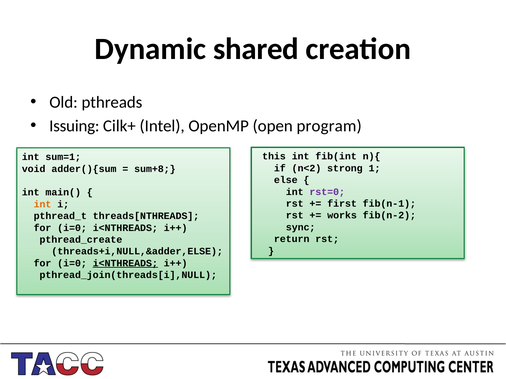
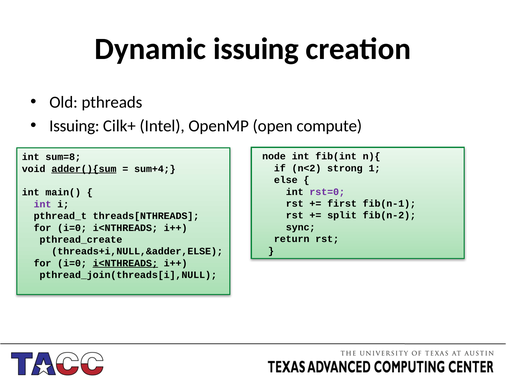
Dynamic shared: shared -> issuing (256, 49)
program: program -> compute (329, 126)
this: this -> node (274, 157)
sum=1: sum=1 -> sum=8 (63, 157)
adder(){sum underline: none -> present (84, 169)
sum+8: sum+8 -> sum+4 (155, 169)
int colour: orange -> purple (43, 204)
works: works -> split (342, 216)
